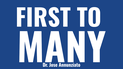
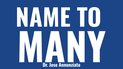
FIRST: FIRST -> NAME (43, 19)
